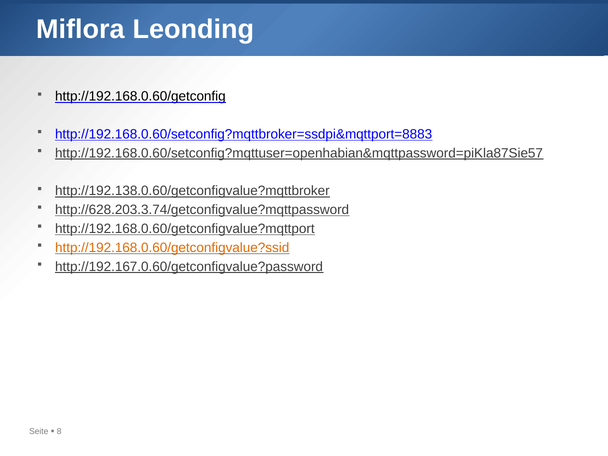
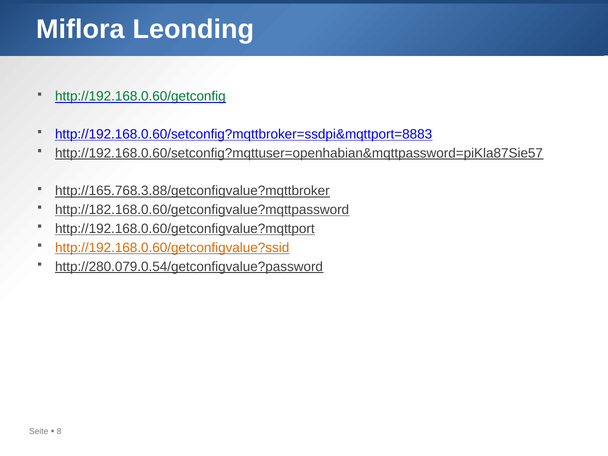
http://192.168.0.60/getconfig colour: black -> green (140, 96)
http://192.138.0.60/getconfigvalue?mqttbroker: http://192.138.0.60/getconfigvalue?mqttbroker -> http://165.768.3.88/getconfigvalue?mqttbroker (192, 191)
http://628.203.3.74/getconfigvalue?mqttpassword: http://628.203.3.74/getconfigvalue?mqttpassword -> http://182.168.0.60/getconfigvalue?mqttpassword (202, 210)
http://192.167.0.60/getconfigvalue?password: http://192.167.0.60/getconfigvalue?password -> http://280.079.0.54/getconfigvalue?password (189, 267)
